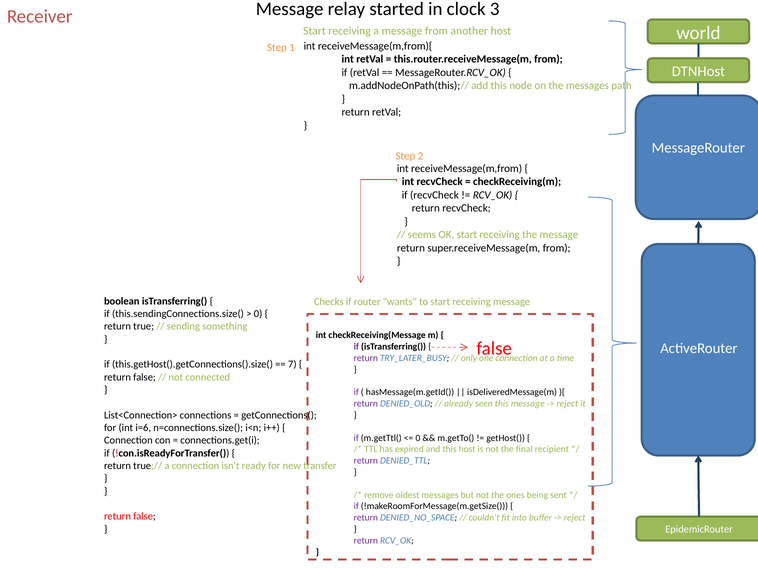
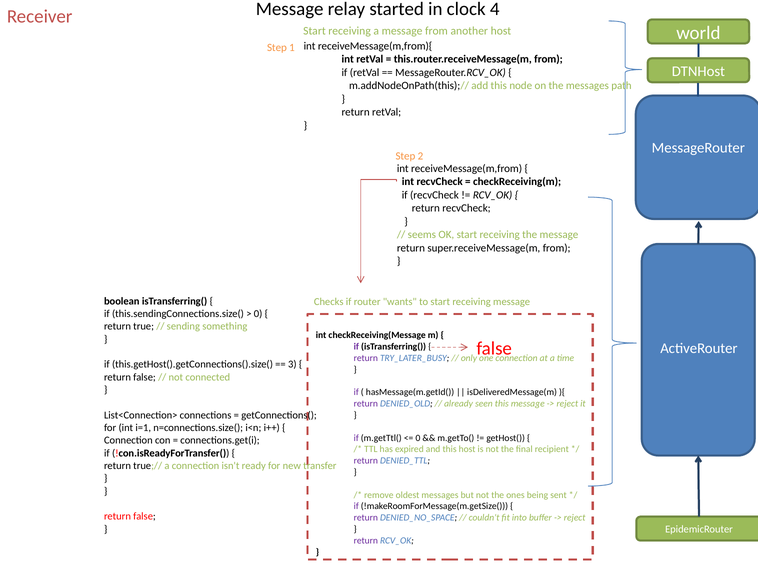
3: 3 -> 4 (495, 9)
7: 7 -> 3 (292, 364)
i=6: i=6 -> i=1 (143, 427)
